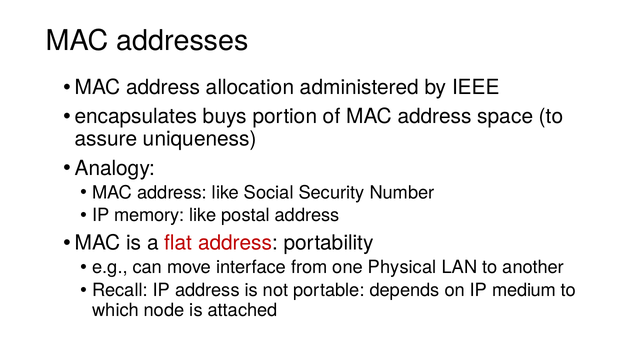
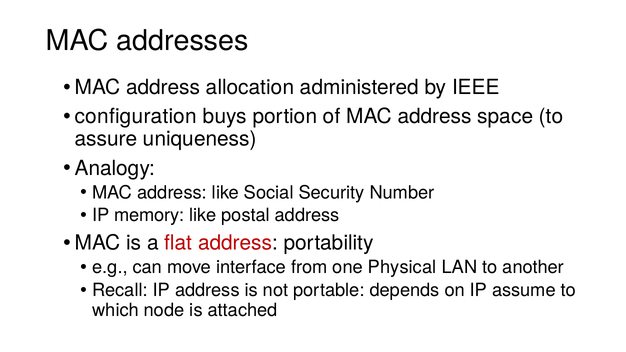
encapsulates: encapsulates -> configuration (136, 117)
medium: medium -> assume (524, 290)
